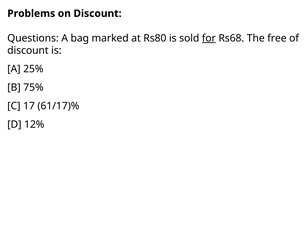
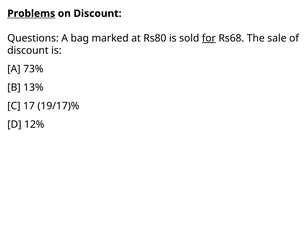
Problems underline: none -> present (31, 13)
free: free -> sale (277, 38)
25%: 25% -> 73% (33, 69)
75%: 75% -> 13% (33, 87)
61/17)%: 61/17)% -> 19/17)% (58, 106)
